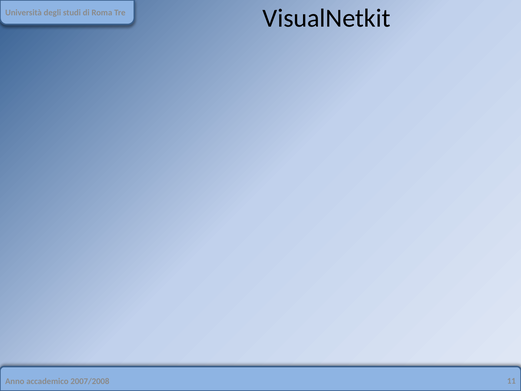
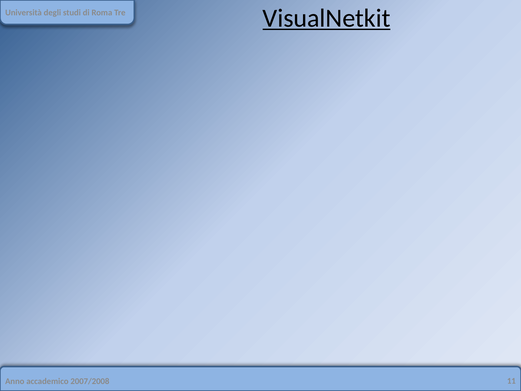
VisualNetkit underline: none -> present (327, 18)
